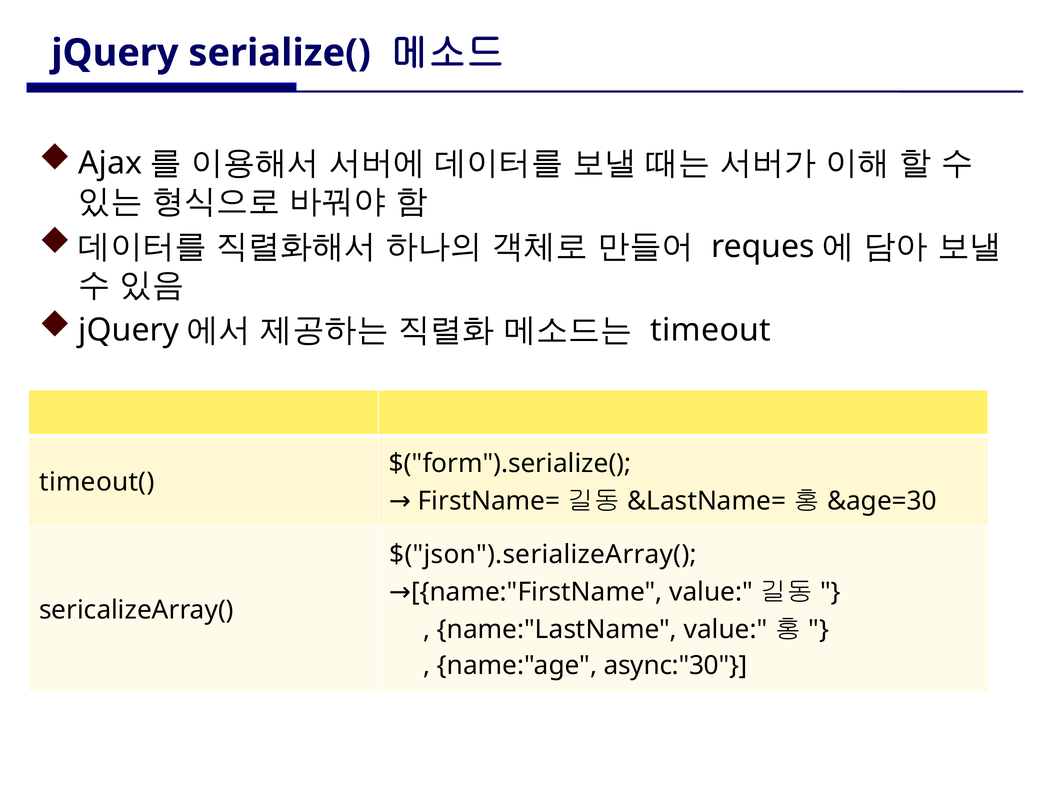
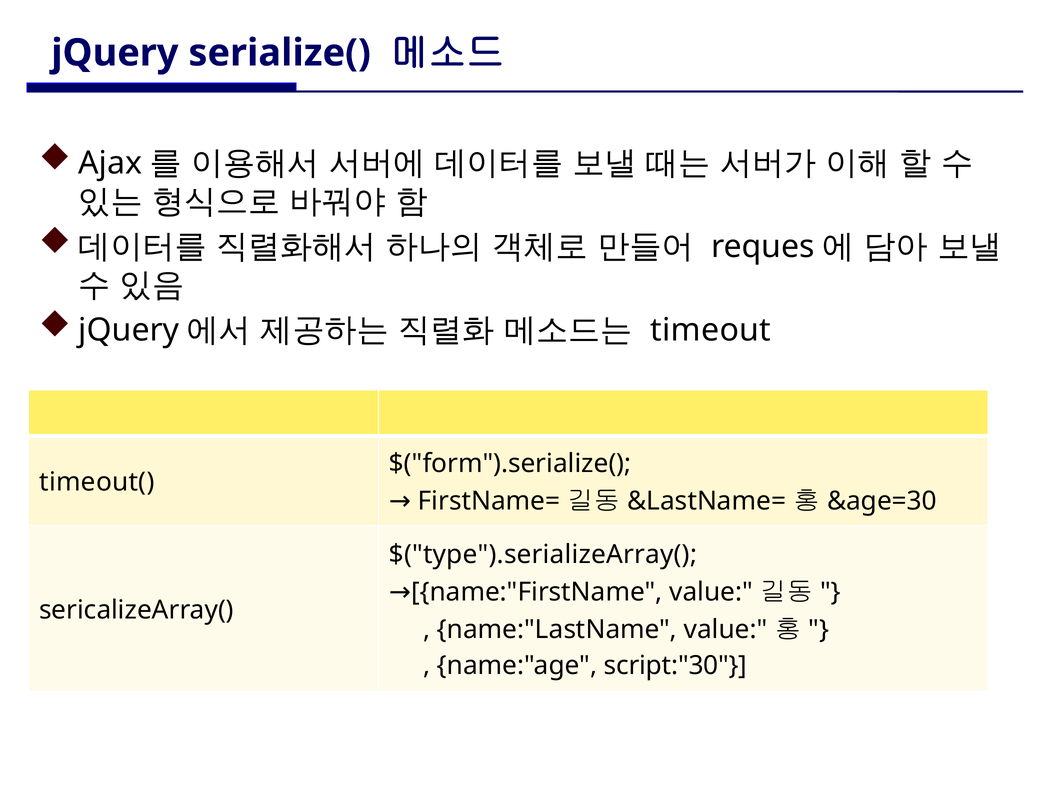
$("json").serializeArray(: $("json").serializeArray( -> $("type").serializeArray( (543, 554)
async:"30: async:"30 -> script:"30 (676, 665)
